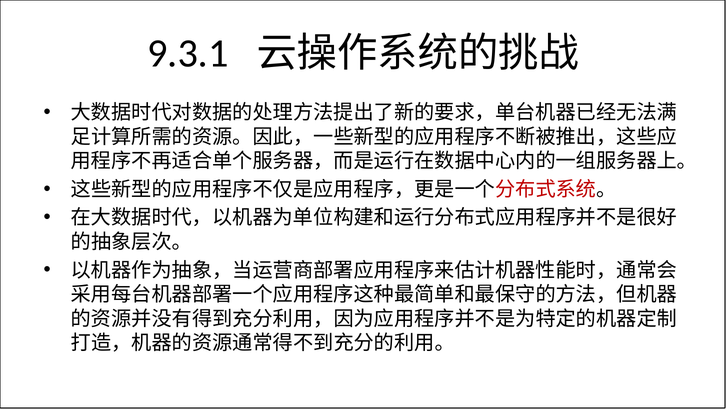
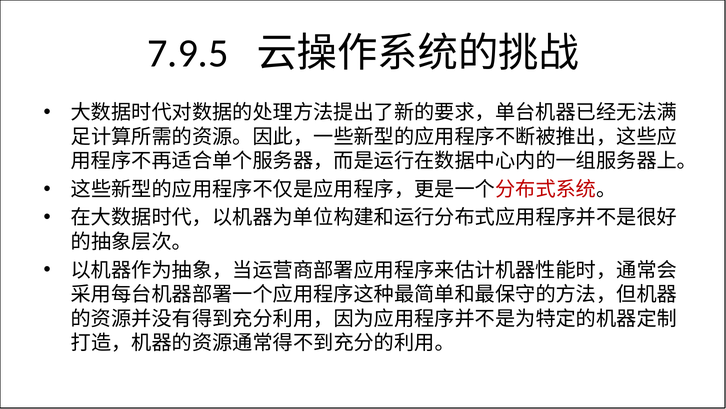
9.3.1: 9.3.1 -> 7.9.5 (188, 53)
